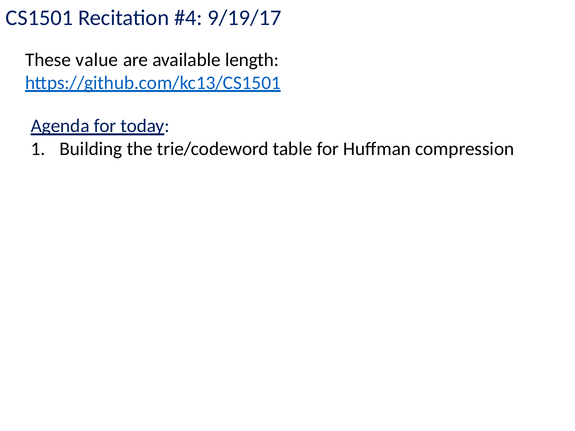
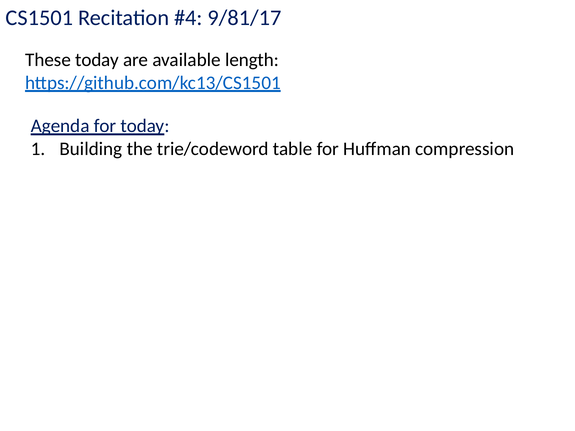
9/19/17: 9/19/17 -> 9/81/17 (245, 18)
These value: value -> today (97, 60)
